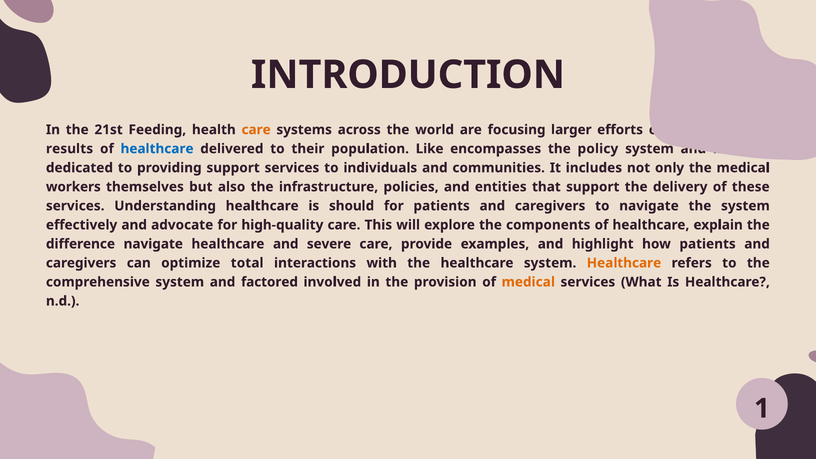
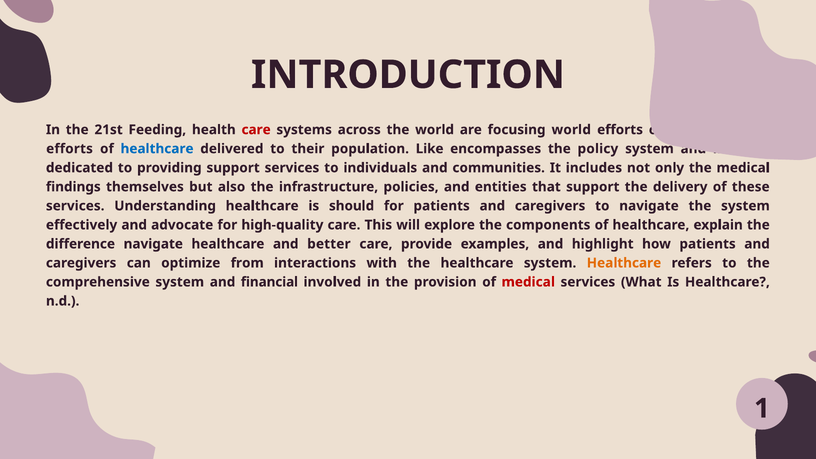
care colour: orange -> red (256, 130)
focusing larger: larger -> world (571, 130)
results: results -> efforts (69, 149)
workers: workers -> findings (73, 187)
severe: severe -> better (329, 244)
total: total -> from (247, 263)
factored: factored -> financial (269, 282)
medical colour: orange -> red (528, 282)
